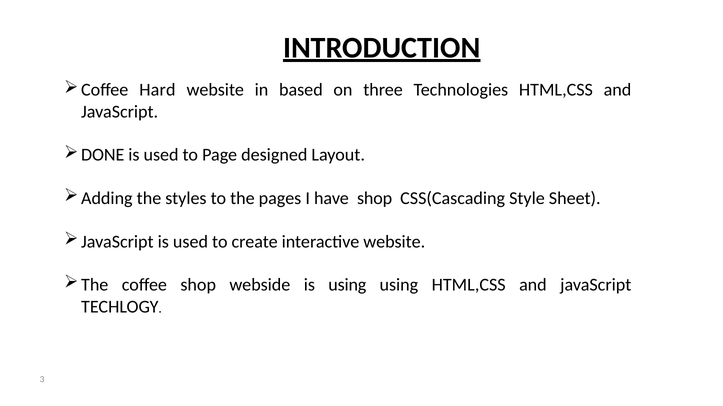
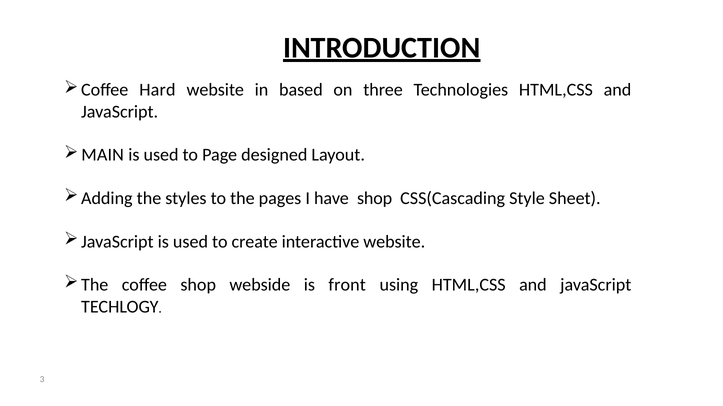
DONE: DONE -> MAIN (103, 155)
is using: using -> front (347, 285)
